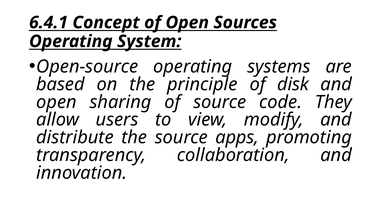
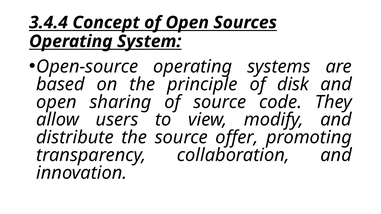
6.4.1: 6.4.1 -> 3.4.4 (48, 23)
apps: apps -> offer (237, 138)
